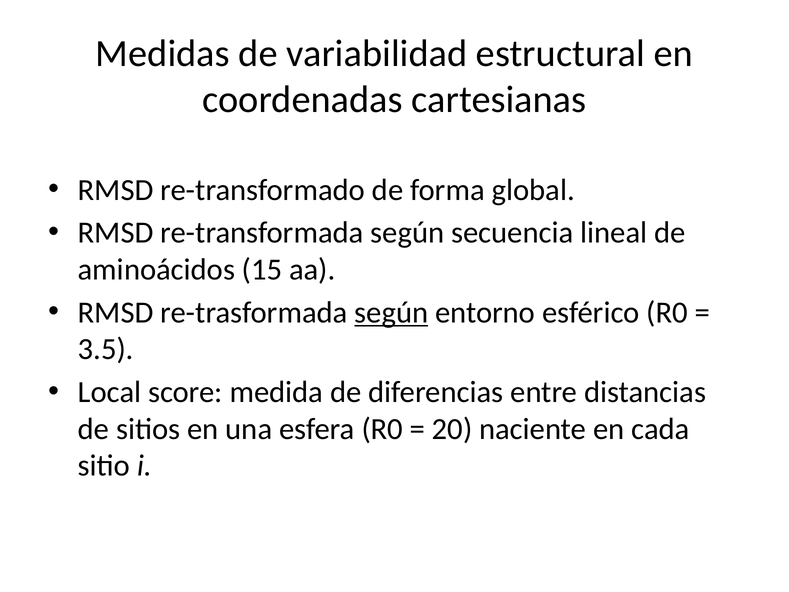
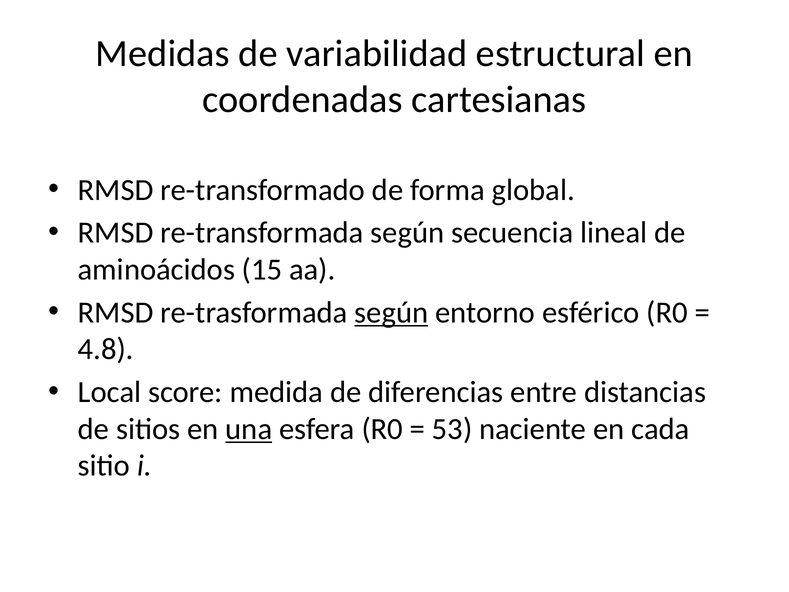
3.5: 3.5 -> 4.8 (106, 349)
una underline: none -> present (249, 429)
20: 20 -> 53 (452, 429)
